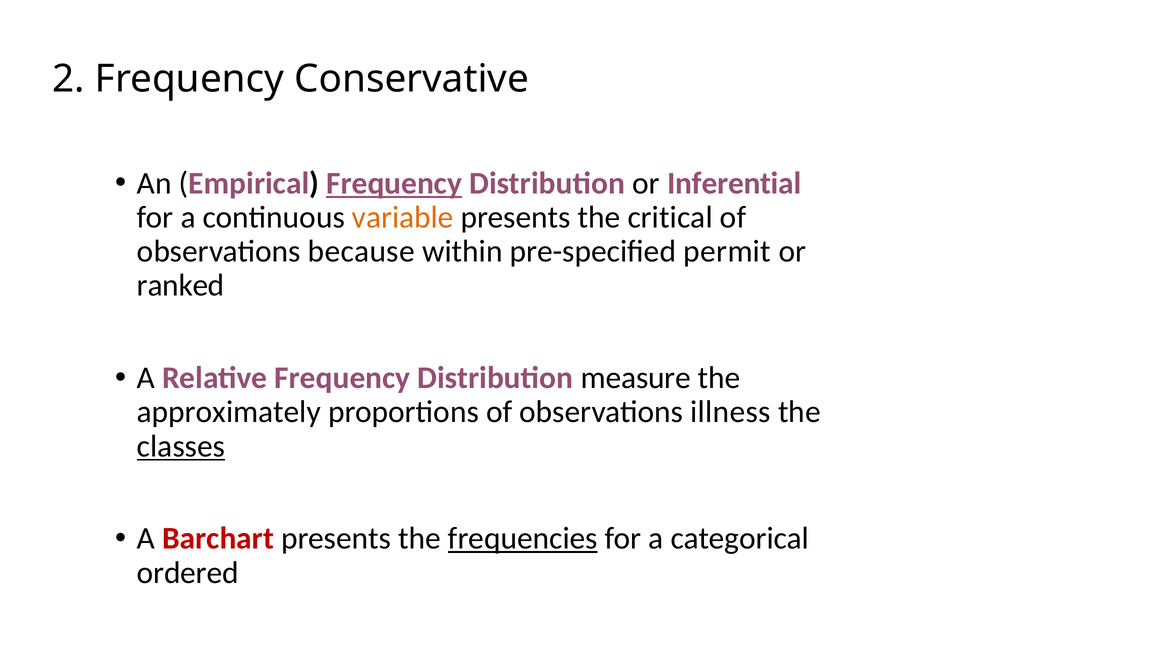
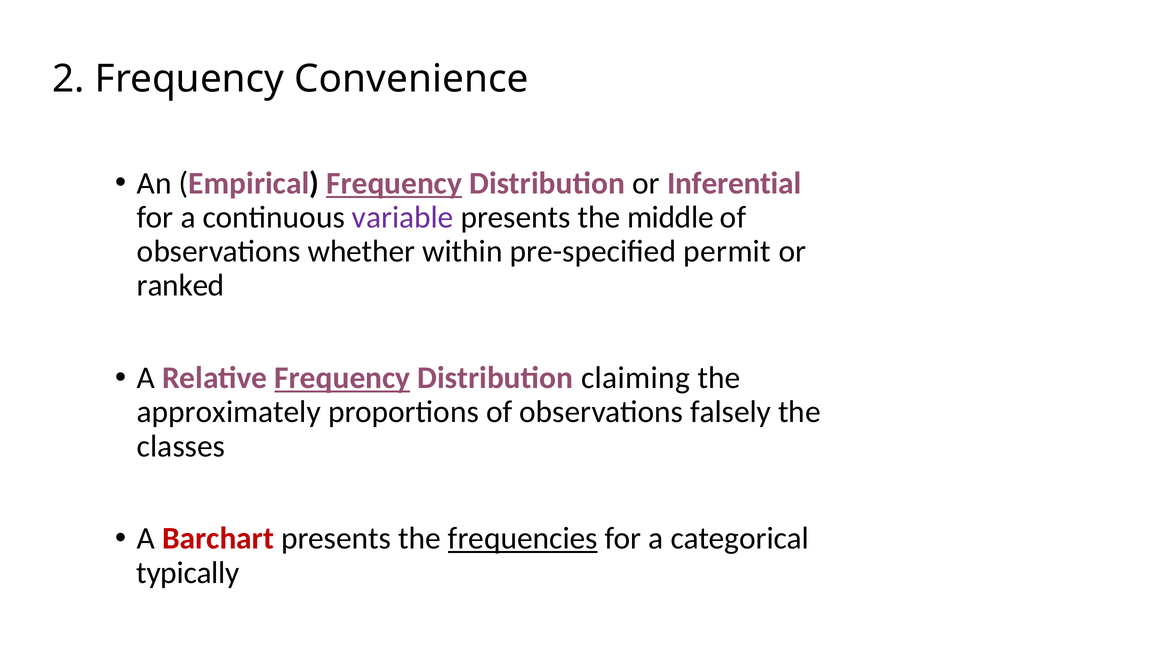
Conservative: Conservative -> Convenience (412, 79)
variable colour: orange -> purple (403, 217)
critical: critical -> middle (670, 217)
because: because -> whether (361, 252)
Frequency underline: none -> present (342, 378)
measure: measure -> claiming (636, 378)
illness: illness -> falsely (731, 412)
classes underline: present -> none (181, 446)
ordered: ordered -> typically (188, 573)
